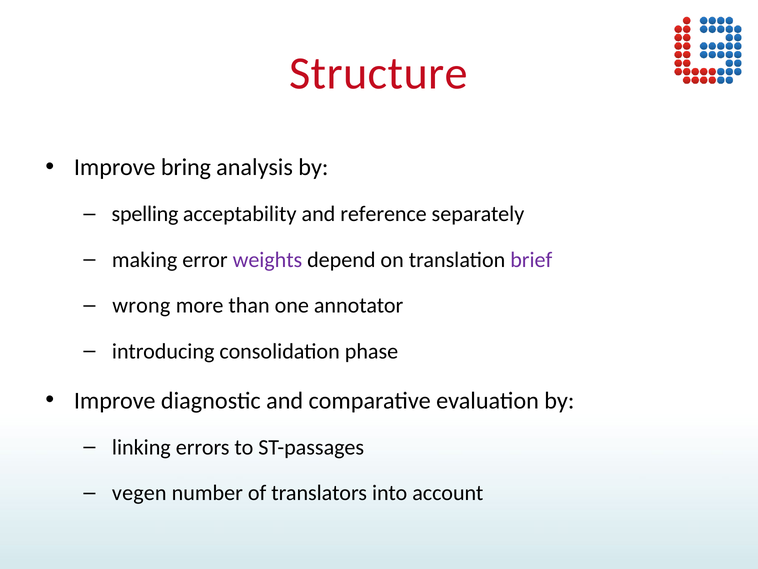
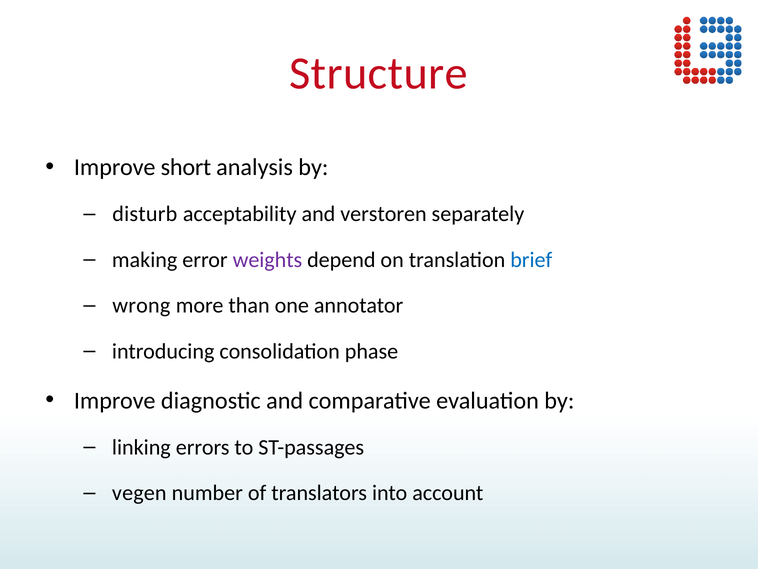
bring: bring -> short (186, 167)
spelling: spelling -> disturb (145, 214)
reference: reference -> verstoren (383, 214)
brief colour: purple -> blue (531, 260)
